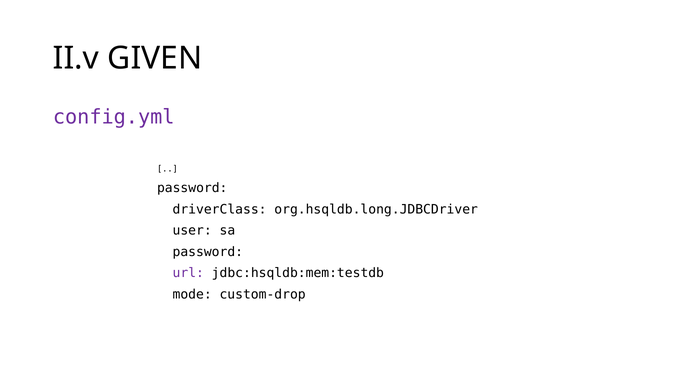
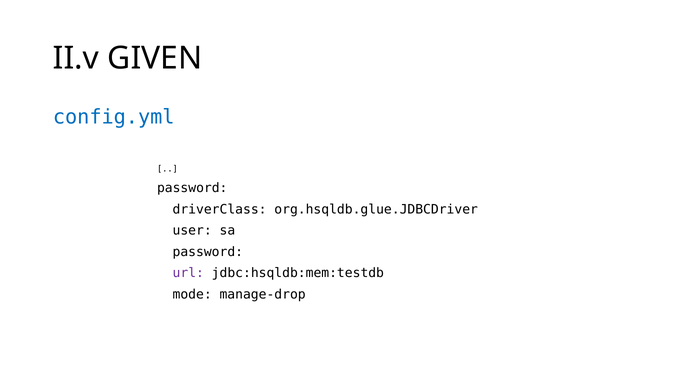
config.yml colour: purple -> blue (114, 117)
org.hsqldb.long.JDBCDriver: org.hsqldb.long.JDBCDriver -> org.hsqldb.glue.JDBCDriver (376, 209)
custom-drop: custom-drop -> manage-drop (263, 295)
